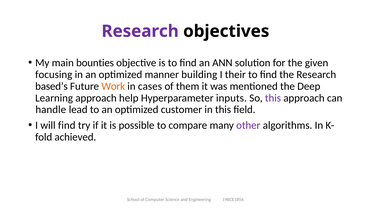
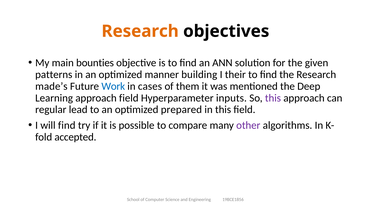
Research colour: purple -> orange (140, 31)
focusing: focusing -> patterns (54, 74)
based’s: based’s -> made’s (51, 86)
Work colour: orange -> blue (113, 86)
approach help: help -> field (129, 98)
handle: handle -> regular (51, 109)
customer: customer -> prepared (181, 109)
achieved: achieved -> accepted (75, 137)
